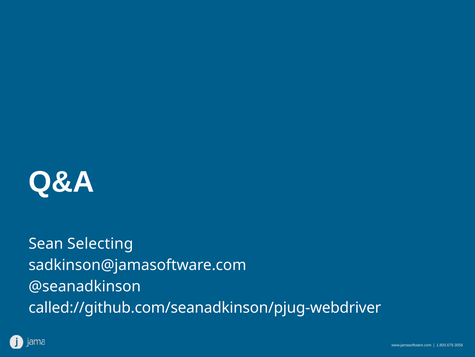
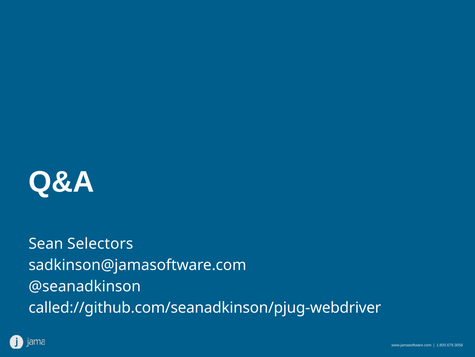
Selecting: Selecting -> Selectors (100, 243)
